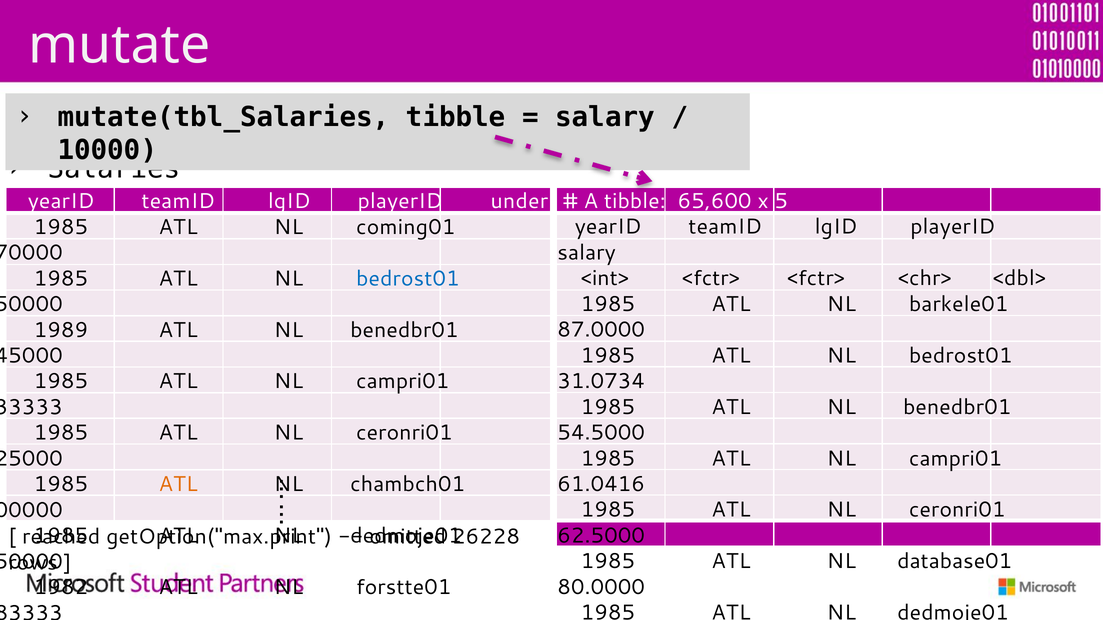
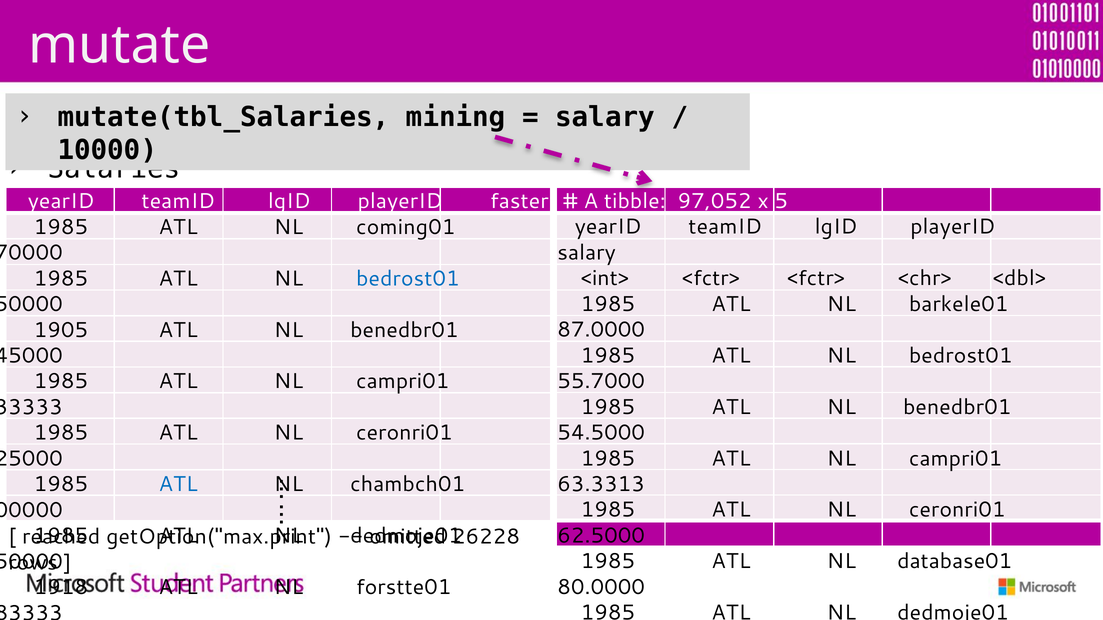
mutate(tbl_Salaries tibble: tibble -> mining (456, 117)
65,600: 65,600 -> 97,052 (715, 201)
under: under -> faster (519, 201)
1989: 1989 -> 1905 (61, 330)
31.0734: 31.0734 -> 55.7000 (601, 382)
61.0416: 61.0416 -> 63.3313 (601, 485)
ATL colour: orange -> blue (178, 485)
1982: 1982 -> 1918 (61, 588)
